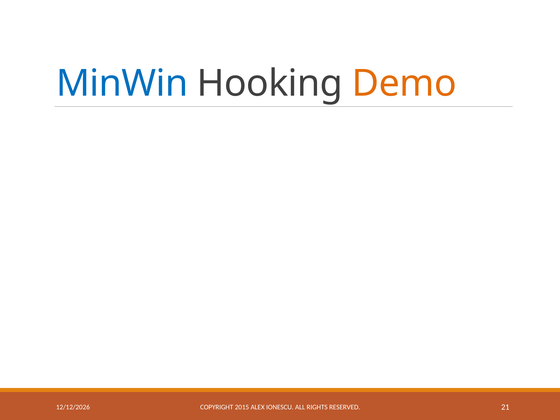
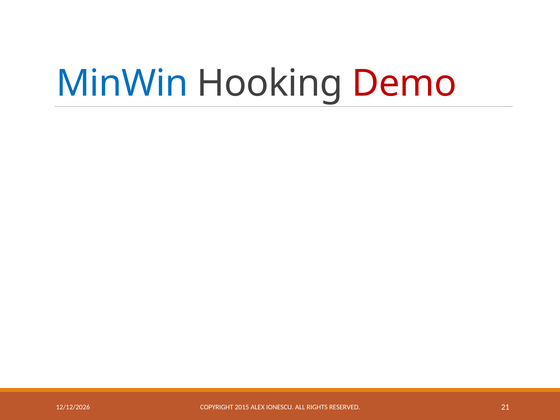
Demo colour: orange -> red (404, 84)
